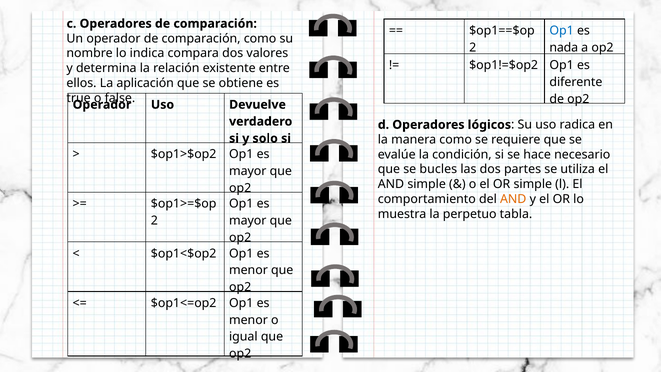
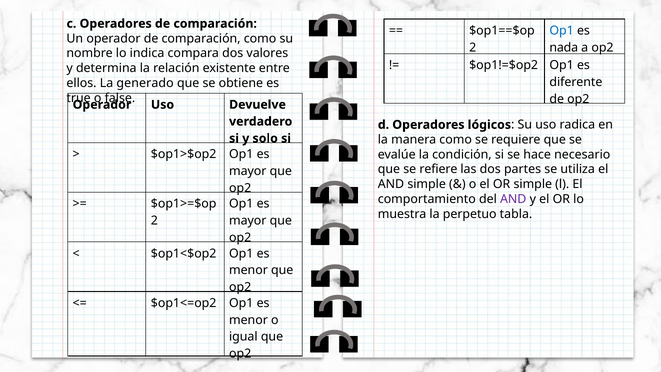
aplicación: aplicación -> generado (145, 83)
bucles: bucles -> refiere (438, 169)
AND colour: orange -> purple (513, 199)
